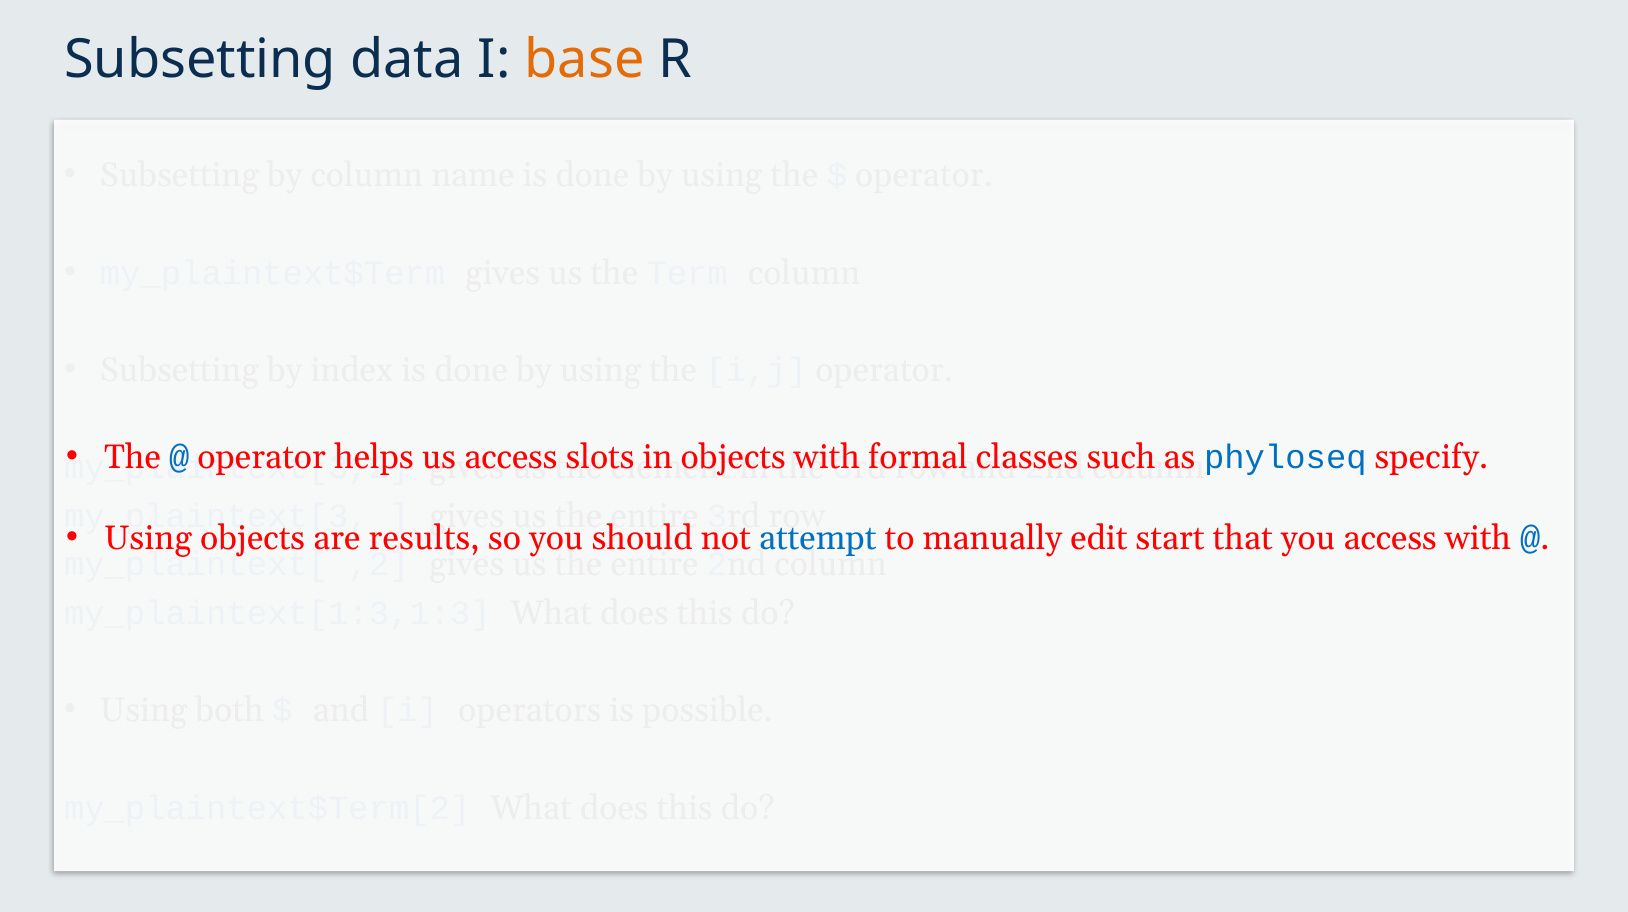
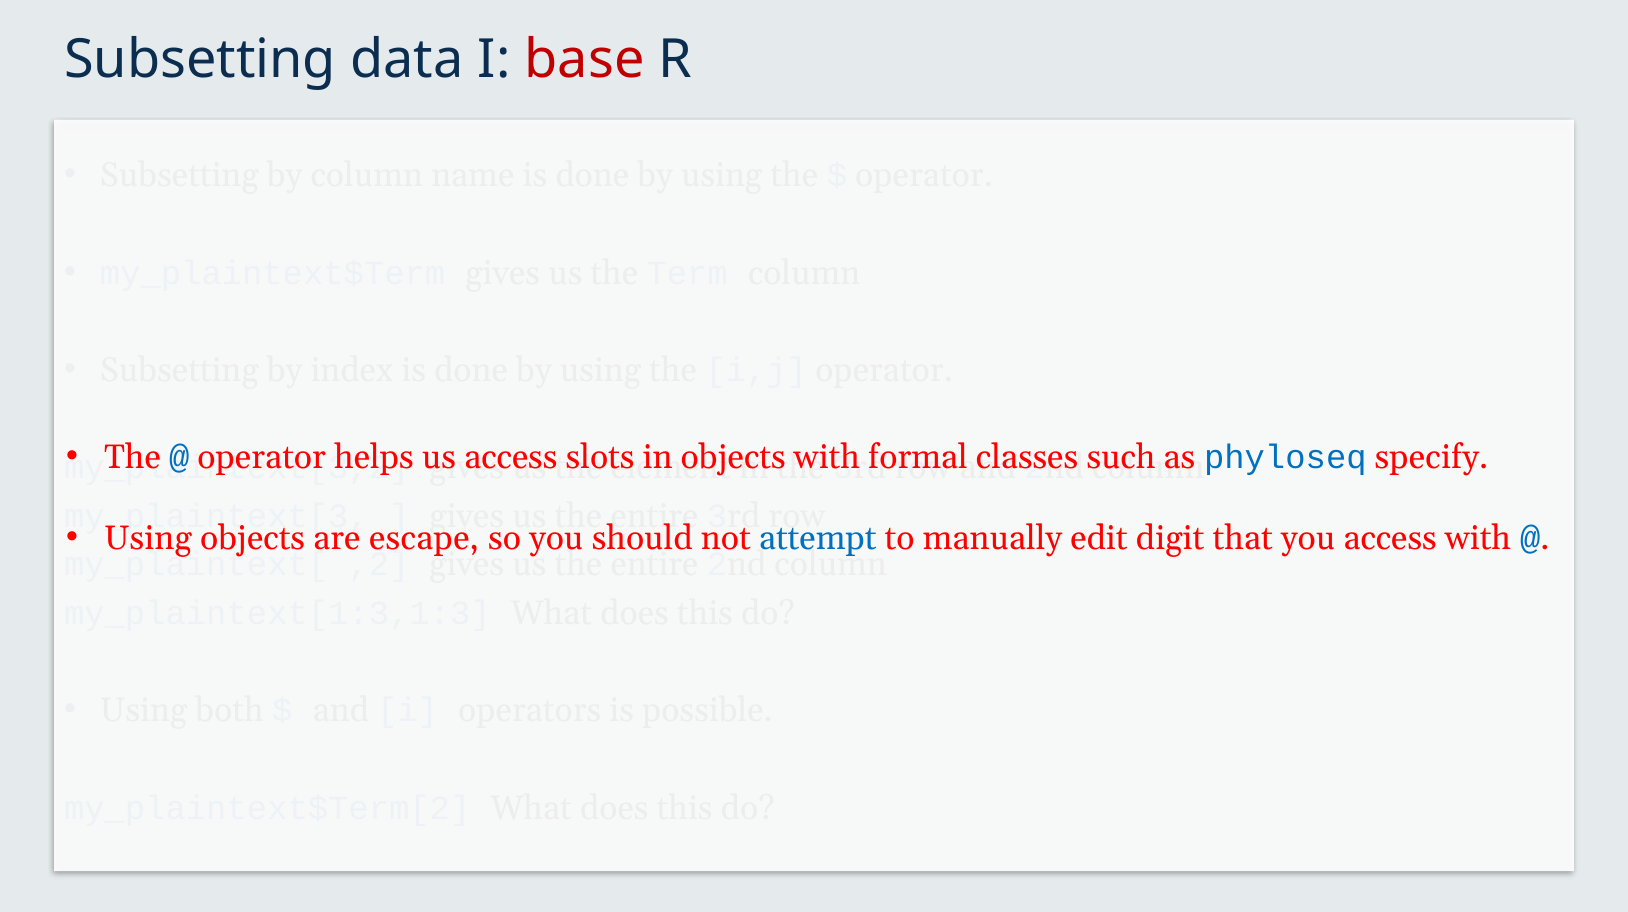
base colour: orange -> red (585, 60)
results: results -> escape (424, 538)
start: start -> digit (1170, 538)
